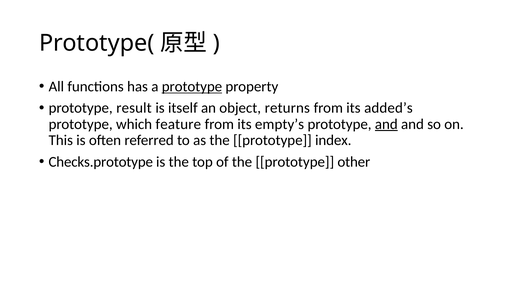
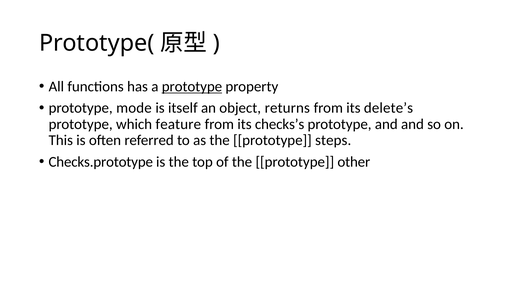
result: result -> mode (134, 108)
added’s: added’s -> delete’s (388, 108)
empty’s: empty’s -> checks’s (280, 124)
and underline: present -> none (386, 124)
index: index -> steps (333, 140)
